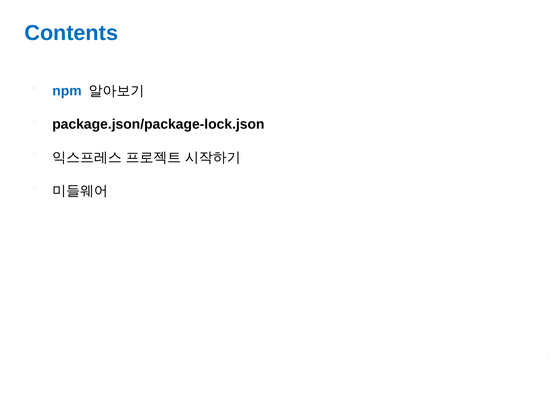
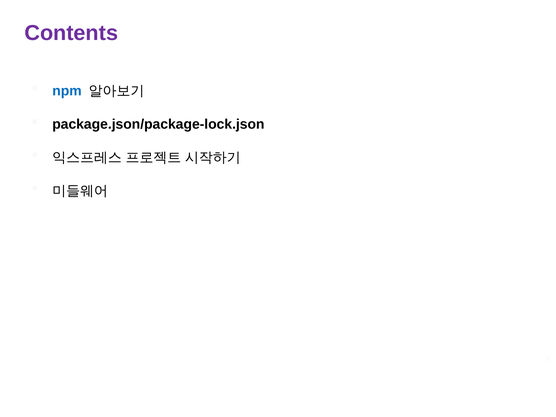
Contents colour: blue -> purple (71, 33)
